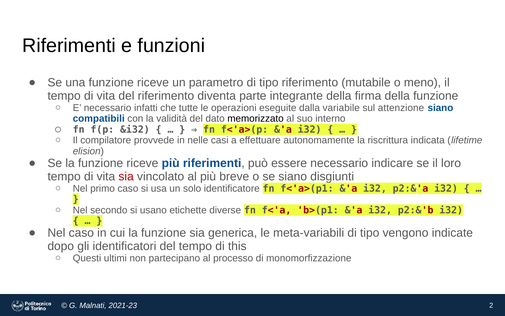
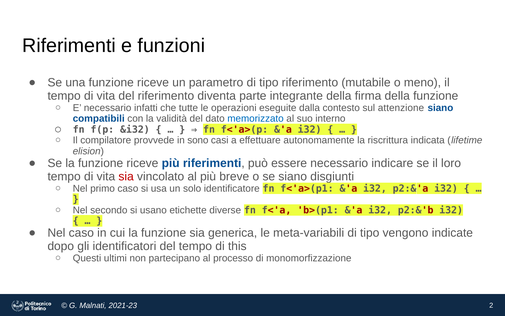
variabile: variabile -> contesto (341, 108)
memorizzato colour: black -> blue (256, 119)
nelle: nelle -> sono (198, 140)
